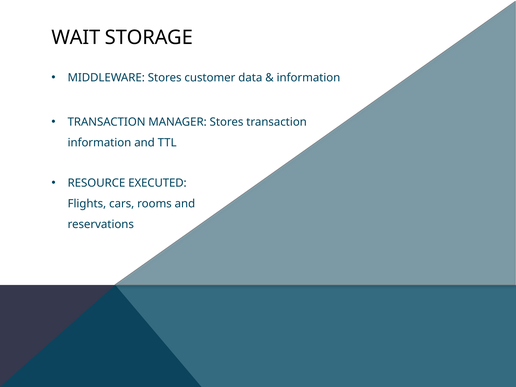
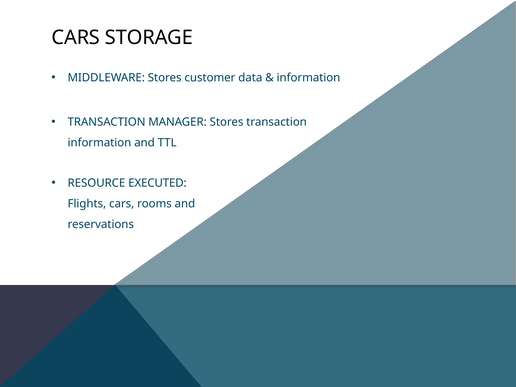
WAIT: WAIT -> CARS (76, 38)
